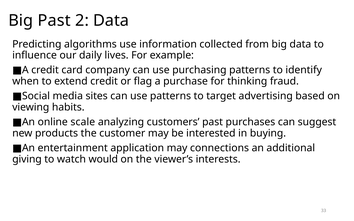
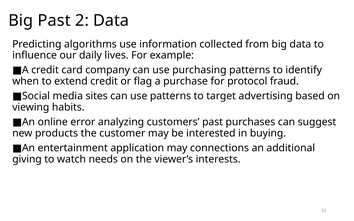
thinking: thinking -> protocol (247, 81)
scale: scale -> error (83, 122)
would: would -> needs (103, 159)
